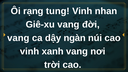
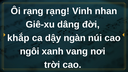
rạng tung: tung -> rạng (58, 11)
Giê-xu vang: vang -> dâng (68, 24)
vang: vang -> khắp (18, 38)
vinh: vinh -> ngôi (30, 51)
